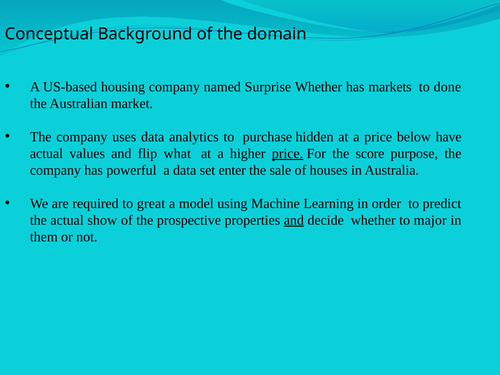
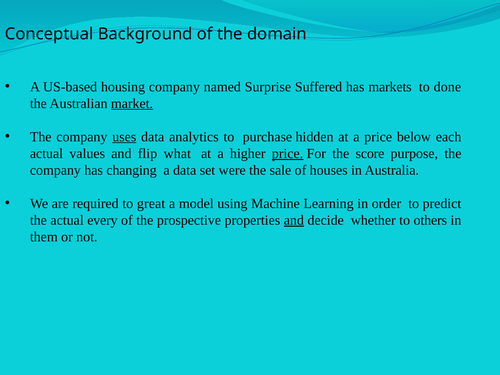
Surprise Whether: Whether -> Suffered (319, 87)
market underline: none -> present (132, 103)
uses underline: none -> present (124, 137)
have: have -> each (449, 137)
powerful: powerful -> changing (131, 170)
enter: enter -> were (232, 170)
show: show -> every (102, 220)
major: major -> others (430, 220)
